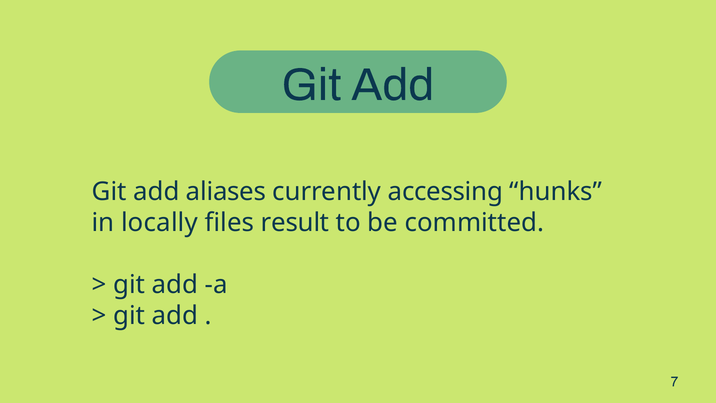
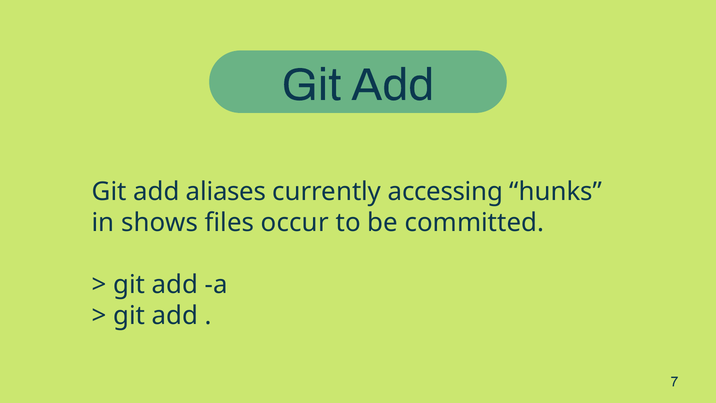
locally: locally -> shows (160, 222)
result: result -> occur (295, 222)
